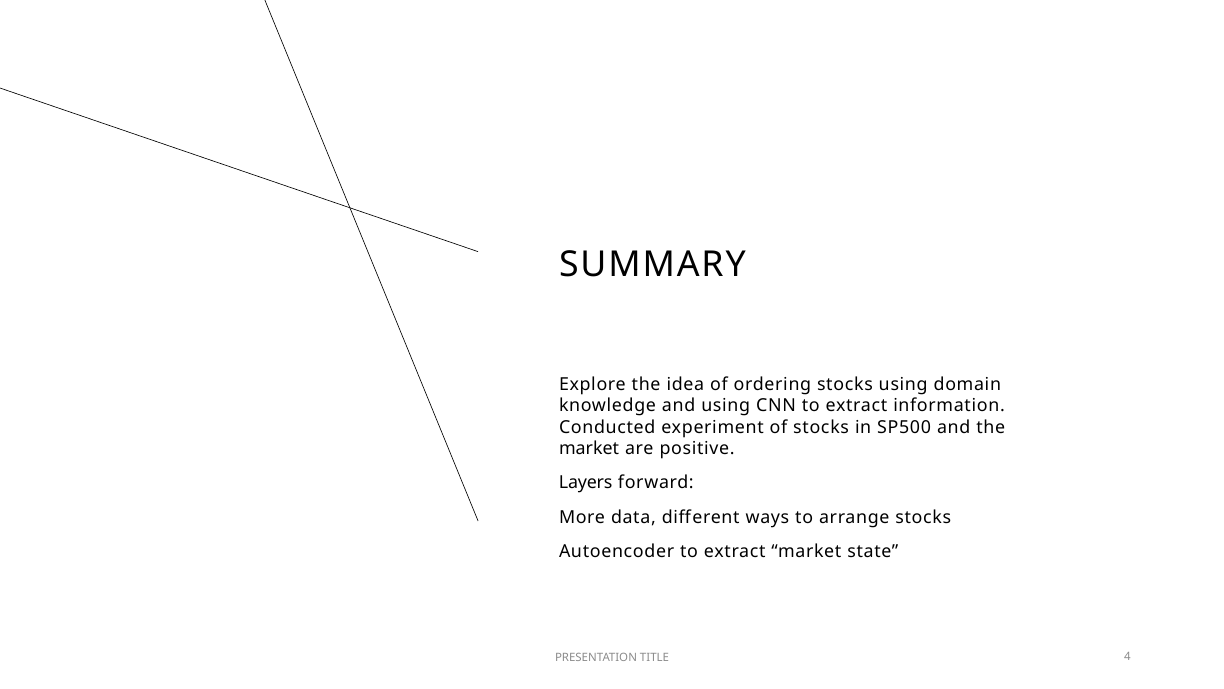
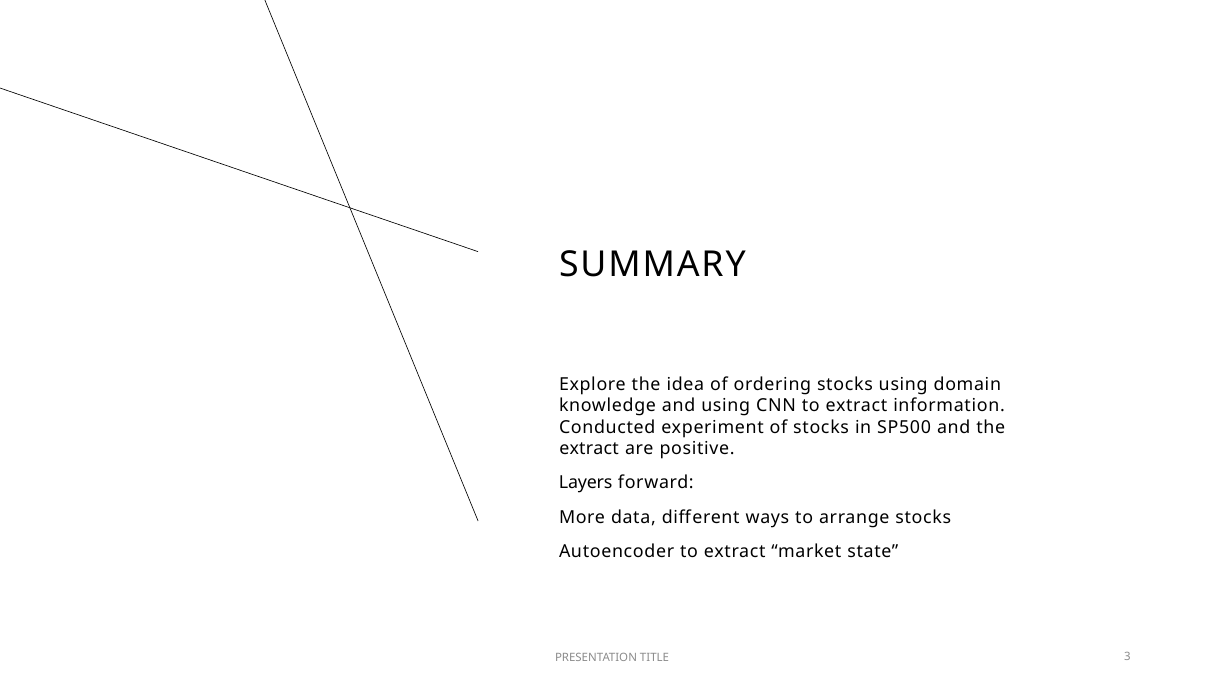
market: market -> extract (589, 449)
4: 4 -> 3 (1128, 656)
